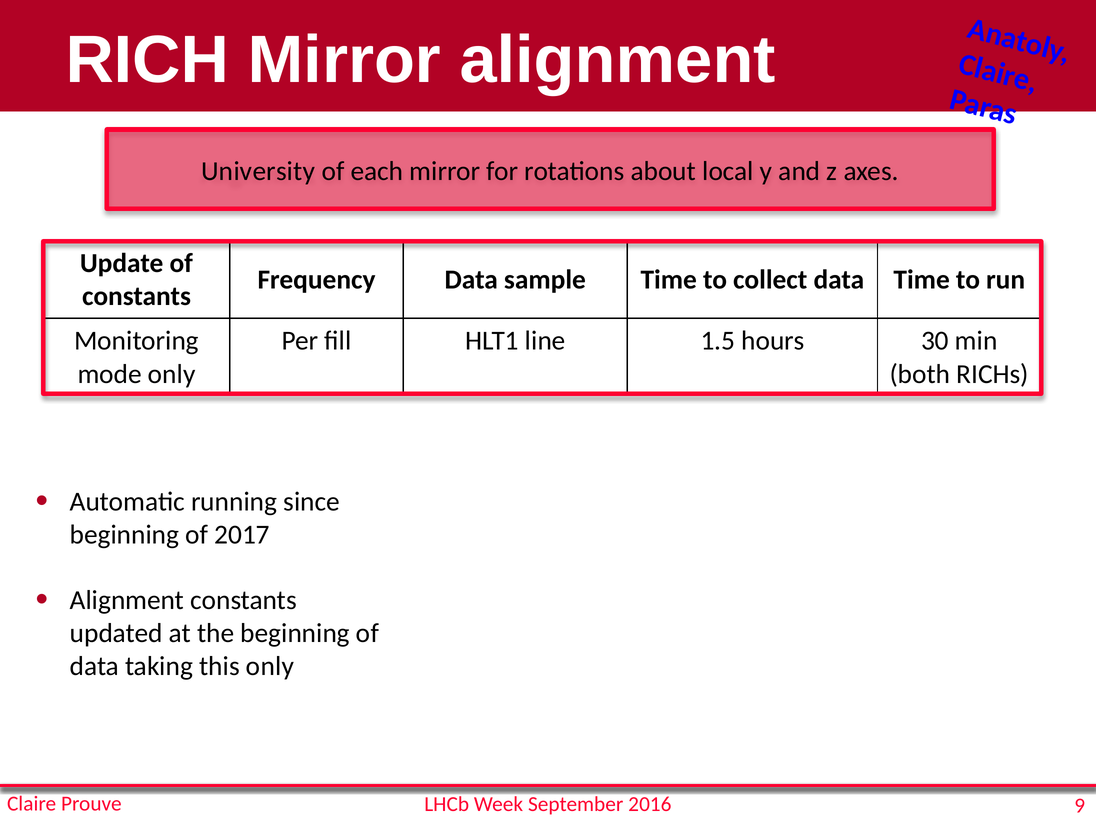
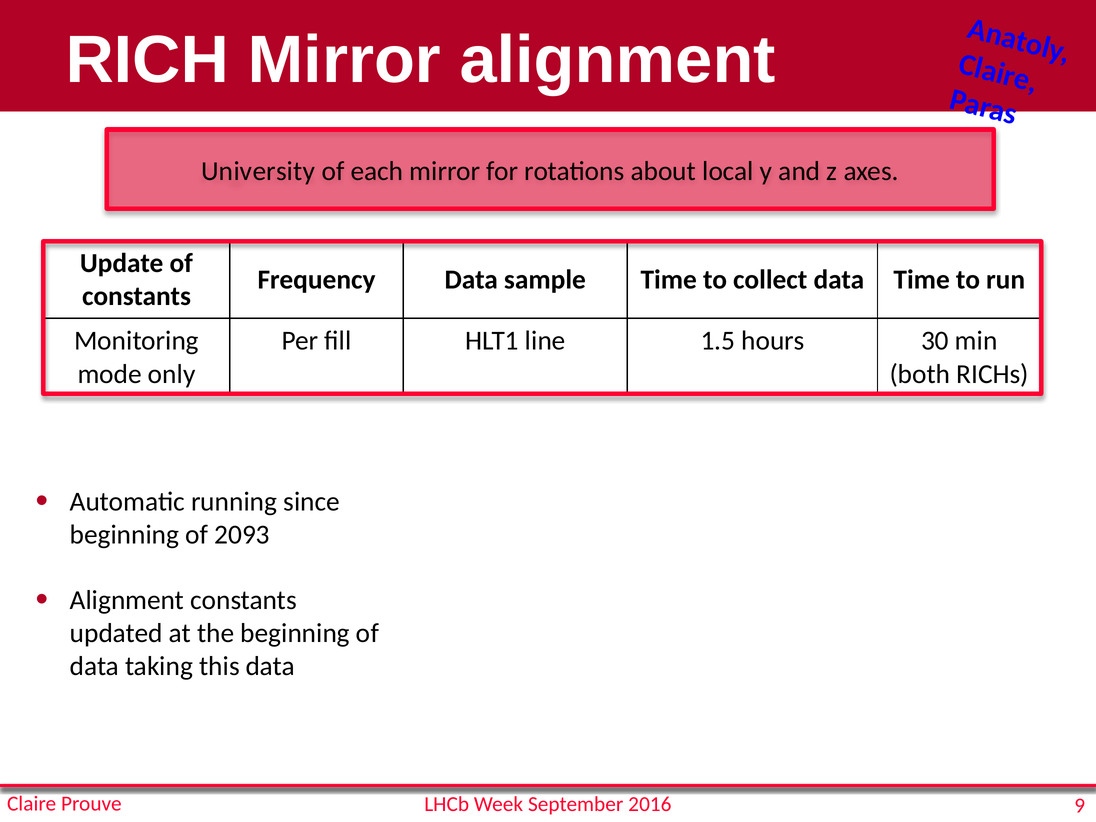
2017: 2017 -> 2093 (242, 535)
this only: only -> data (270, 666)
